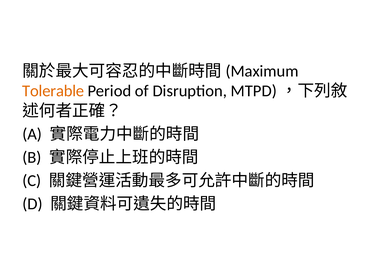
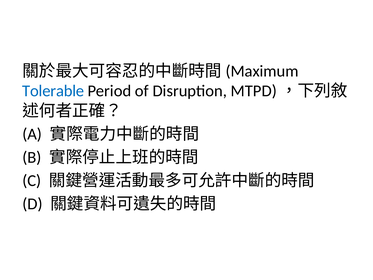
Tolerable colour: orange -> blue (53, 91)
